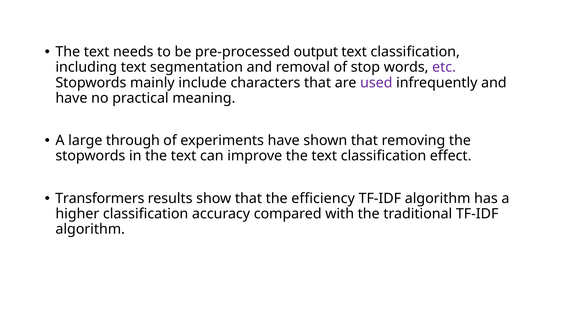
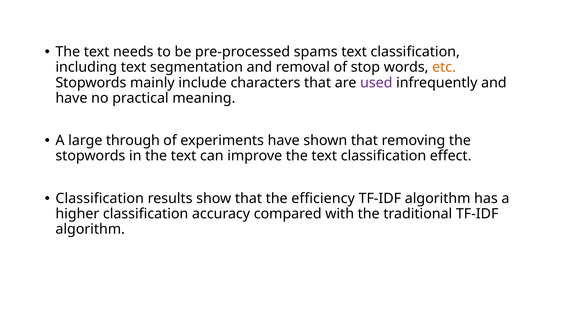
output: output -> spams (316, 52)
etc colour: purple -> orange (444, 67)
Transformers: Transformers -> Classification (100, 199)
